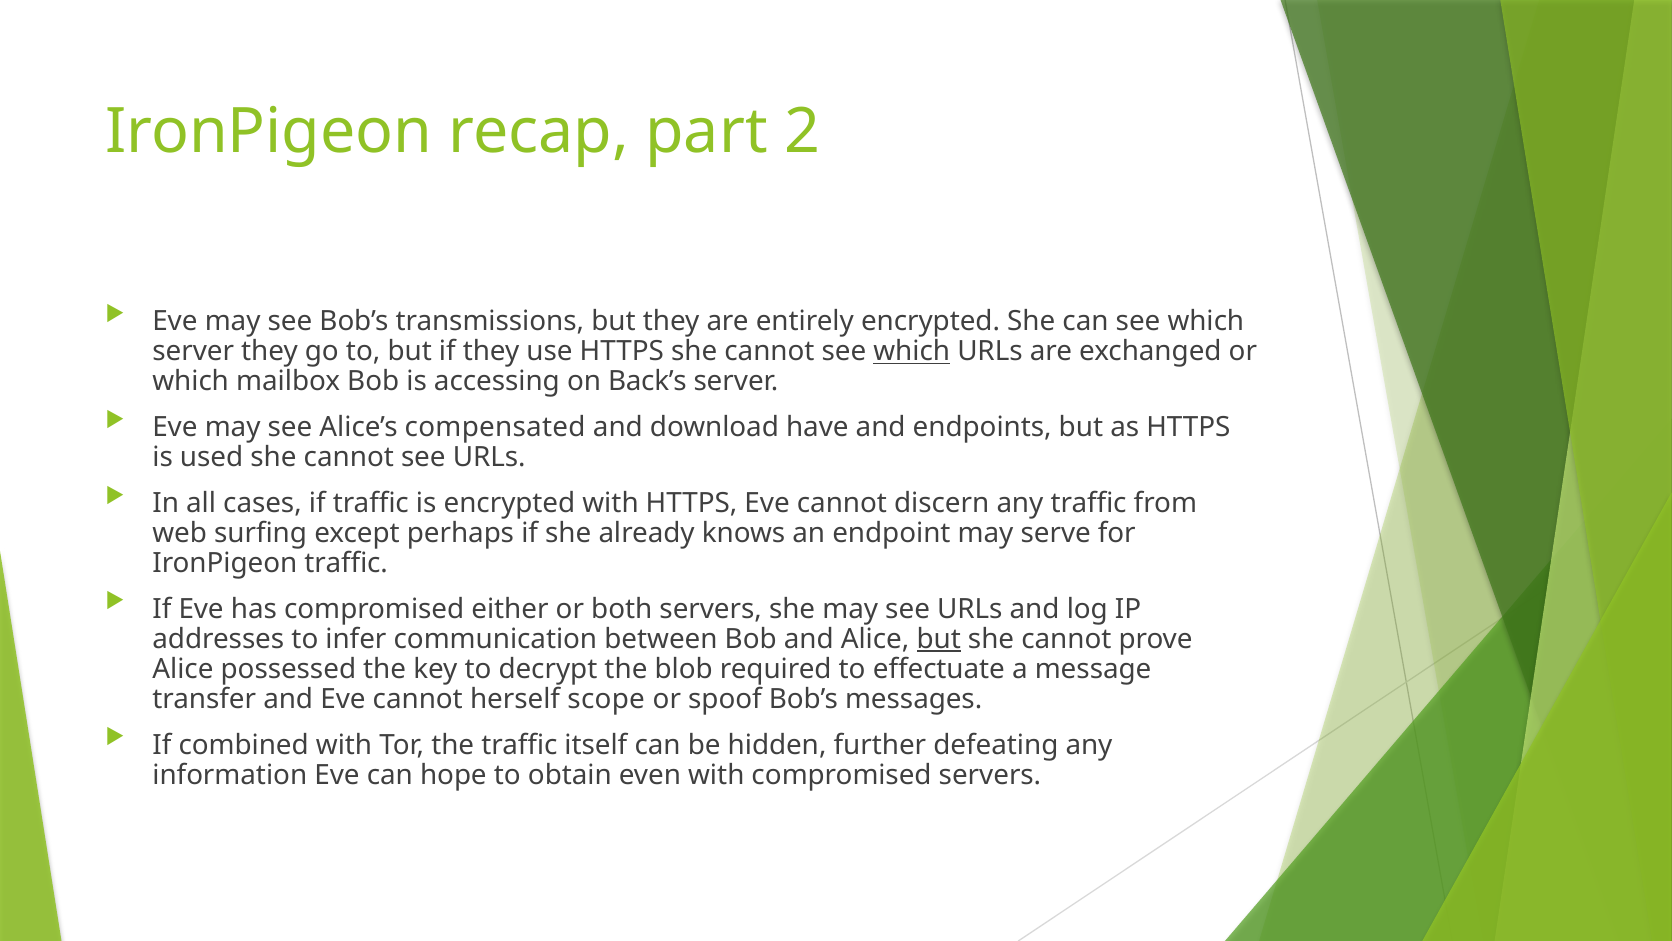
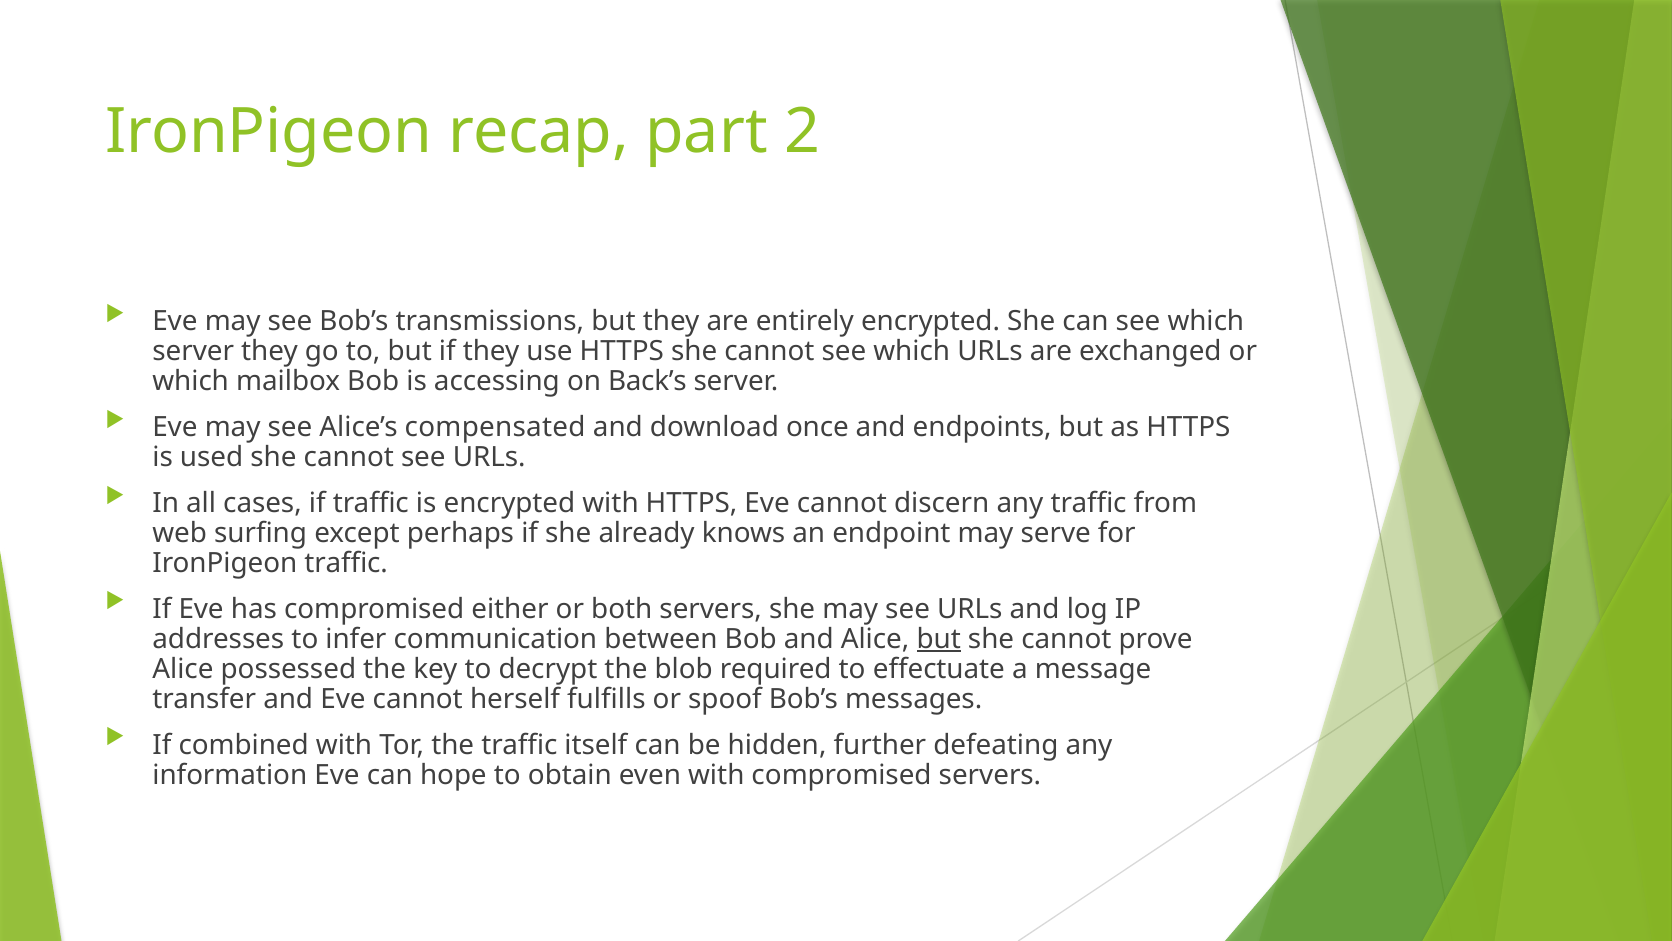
which underline: present -> none (912, 351)
have: have -> once (817, 427)
scope: scope -> fulfills (606, 699)
